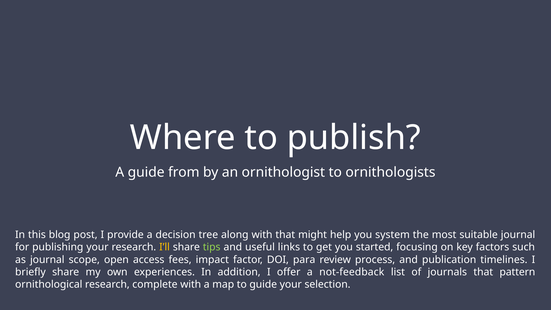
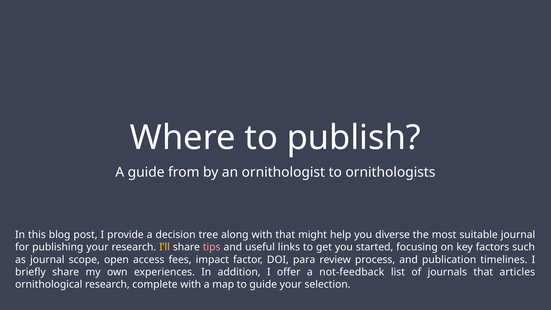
system: system -> diverse (393, 235)
tips colour: light green -> pink (212, 247)
pattern: pattern -> articles (517, 272)
